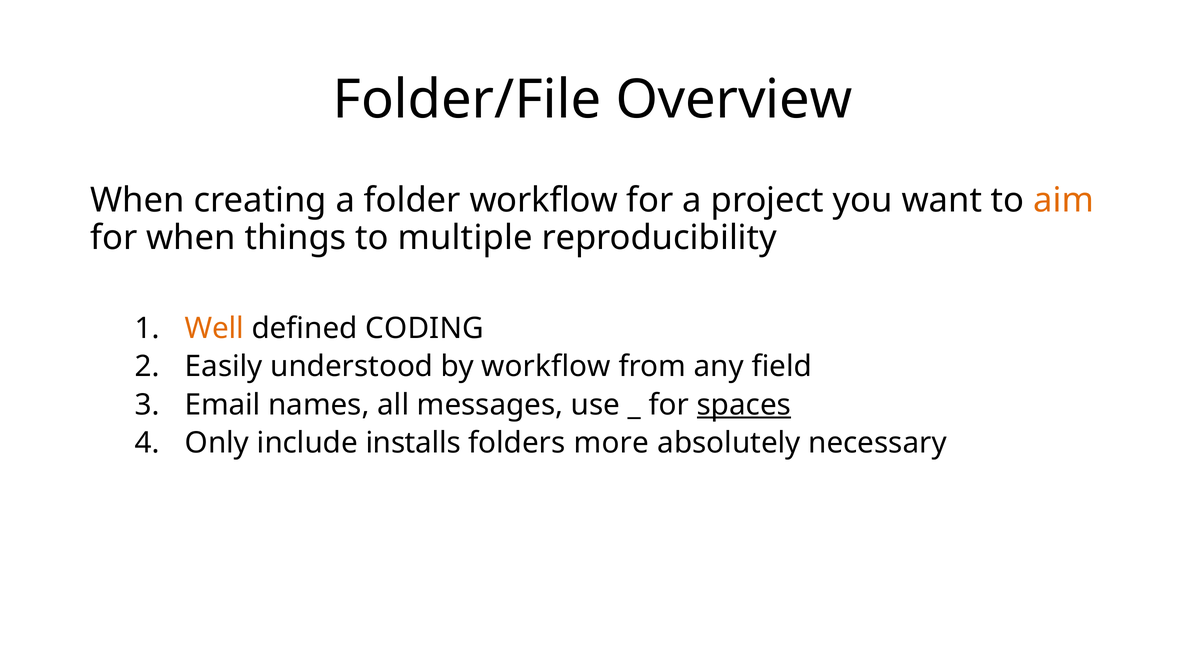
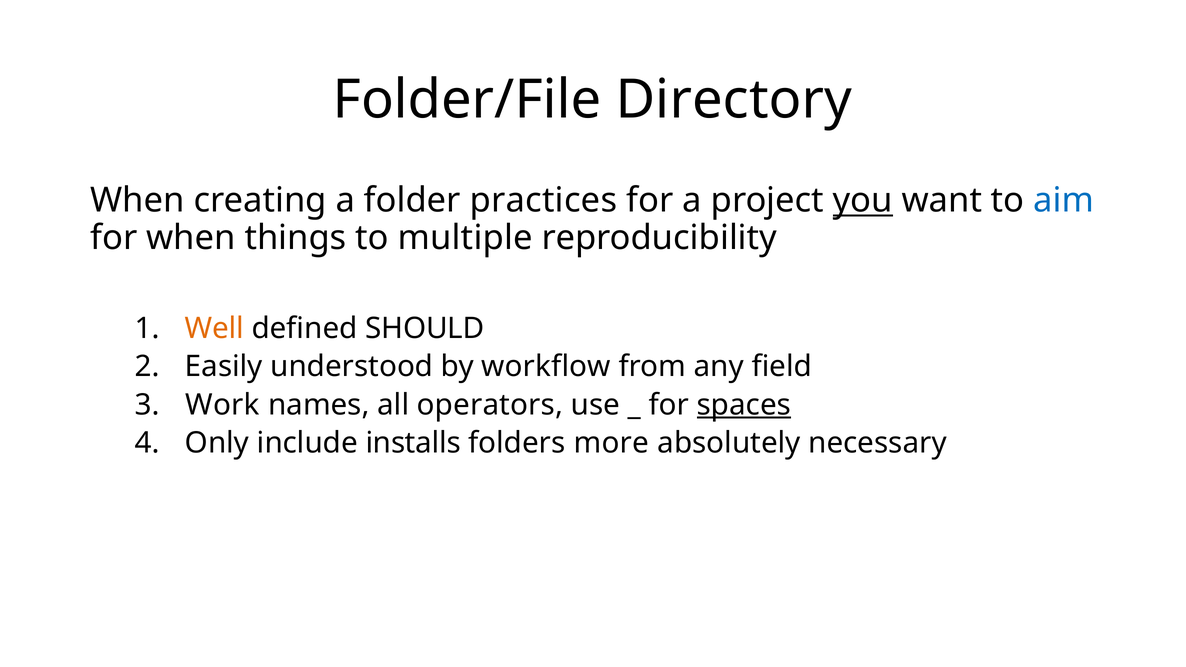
Overview: Overview -> Directory (734, 100)
folder workflow: workflow -> practices (543, 201)
you underline: none -> present (863, 201)
aim colour: orange -> blue (1064, 201)
CODING: CODING -> SHOULD (425, 328)
Email: Email -> Work (223, 405)
messages: messages -> operators (490, 405)
